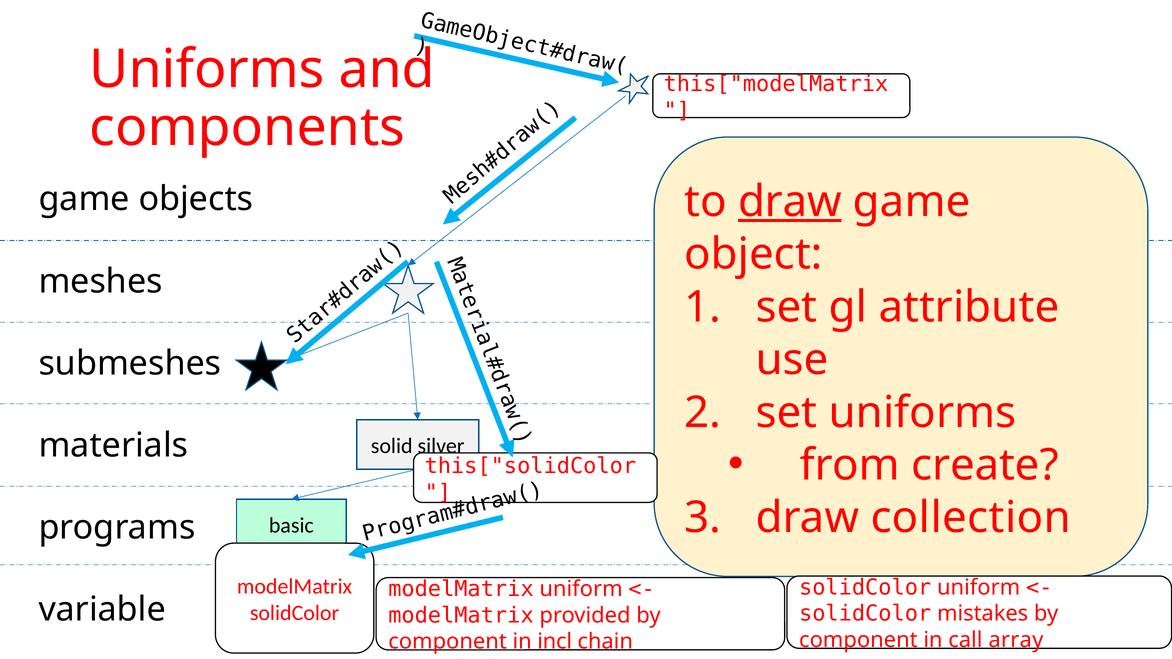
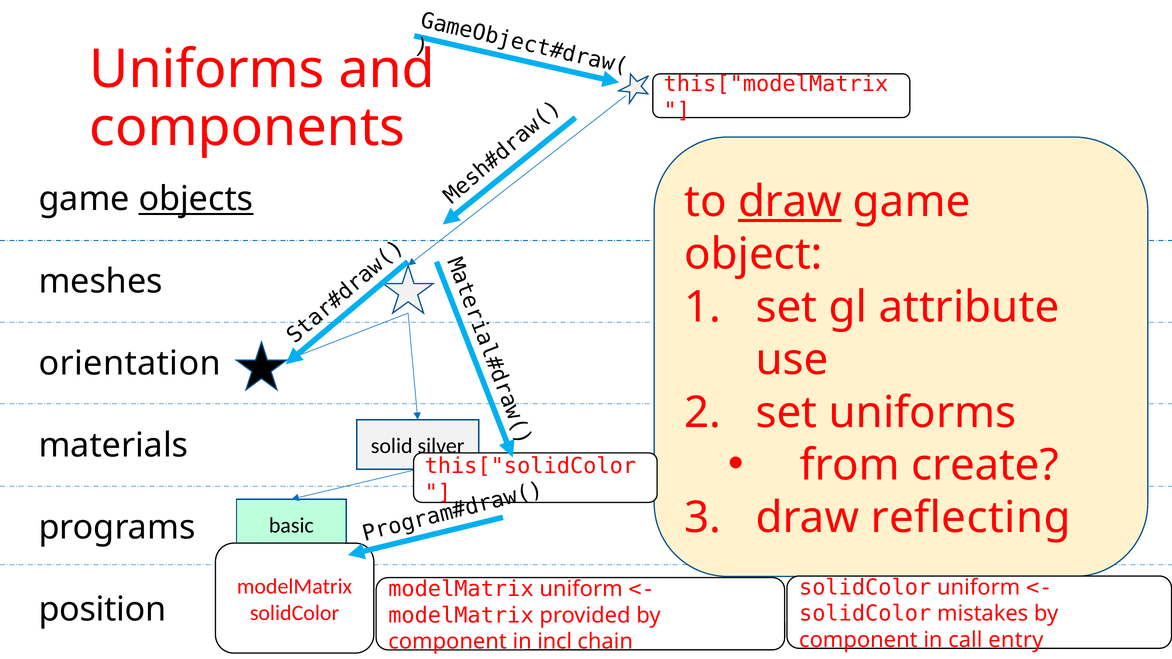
objects underline: none -> present (196, 199)
submeshes: submeshes -> orientation (130, 363)
collection: collection -> reflecting (971, 518)
variable: variable -> position (102, 610)
array: array -> entry (1016, 640)
